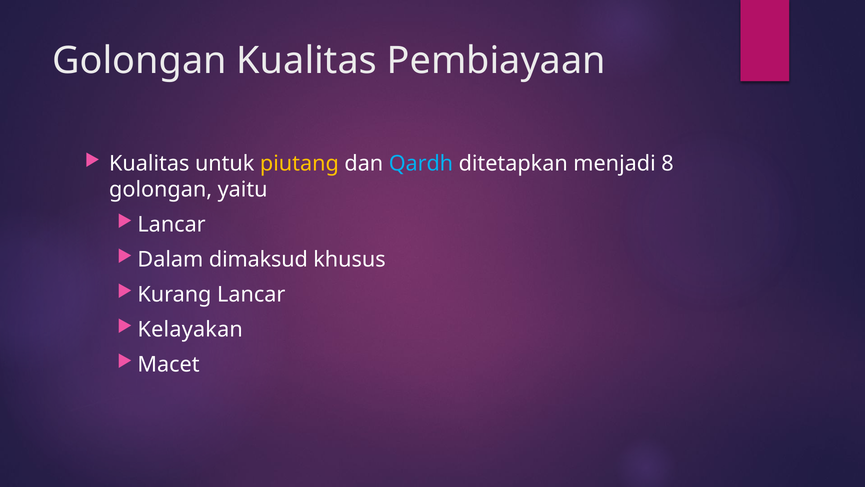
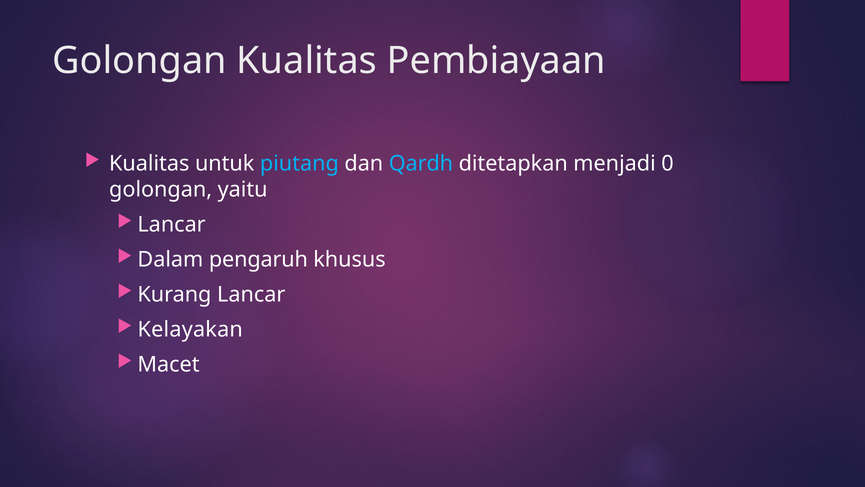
piutang colour: yellow -> light blue (299, 163)
8: 8 -> 0 (667, 163)
dimaksud: dimaksud -> pengaruh (258, 259)
